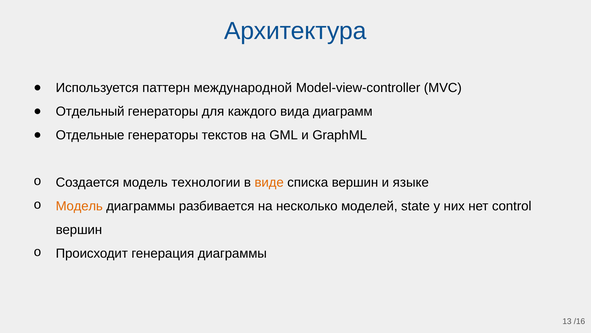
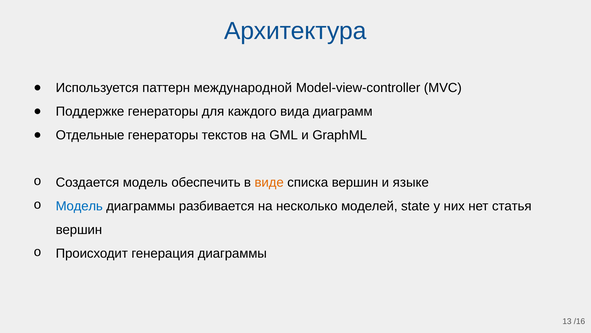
Отдельный: Отдельный -> Поддержке (90, 111)
технологии: технологии -> обеспечить (206, 182)
Модель colour: orange -> blue (79, 206)
control: control -> статья (512, 206)
